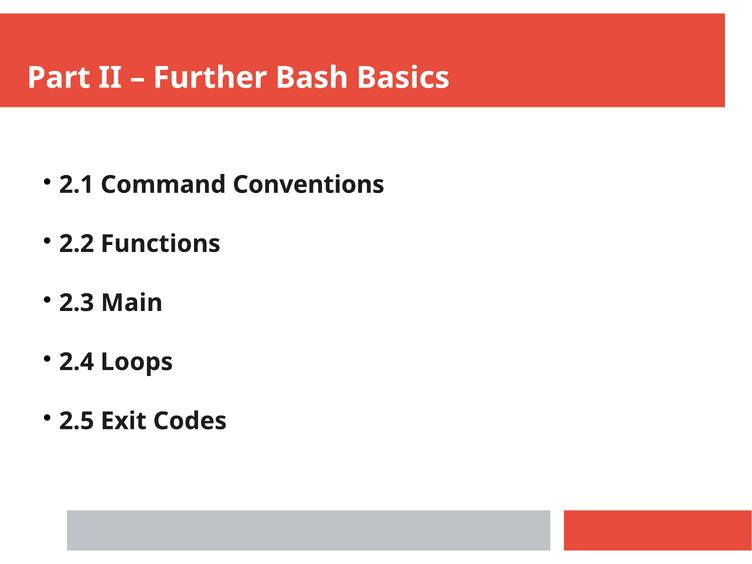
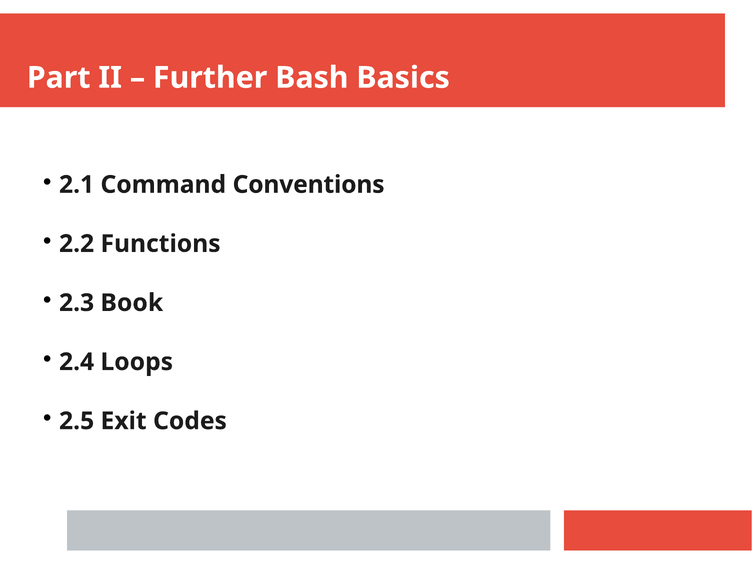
Main: Main -> Book (132, 303)
